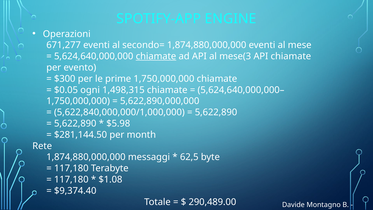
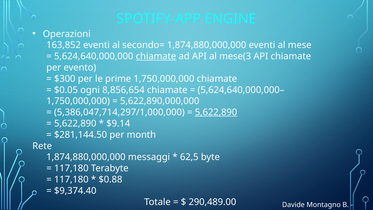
671,277: 671,277 -> 163,852 (64, 45)
1,498,315: 1,498,315 -> 8,856,654 (123, 90)
5,622,840,000,000/1,000,000: 5,622,840,000,000/1,000,000 -> 5,386,047,714,297/1,000,000 (119, 112)
5,622,890 underline: none -> present (216, 112)
$5.98: $5.98 -> $9.14 (118, 123)
$1.08: $1.08 -> $0.88 (110, 179)
